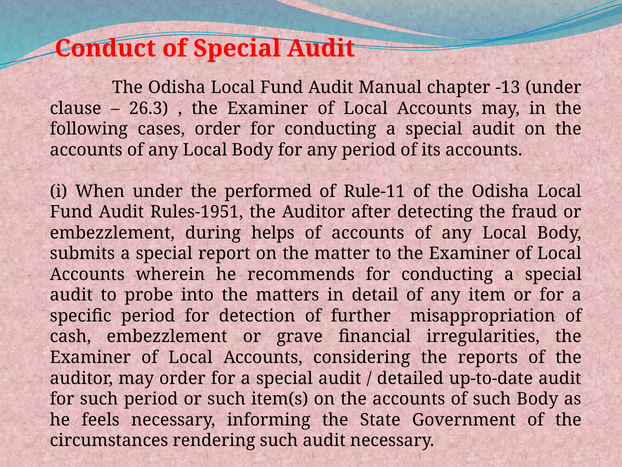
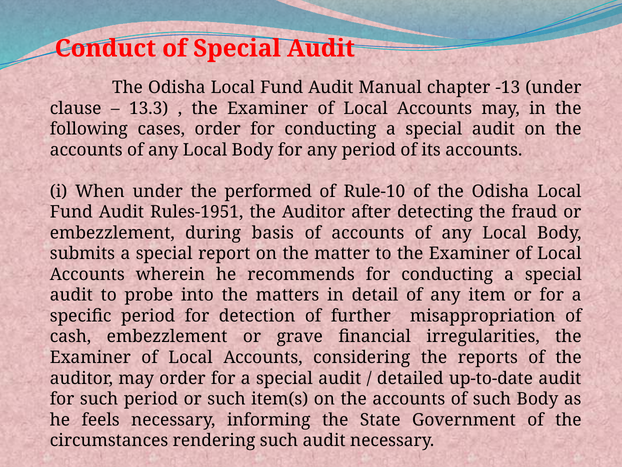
26.3: 26.3 -> 13.3 (149, 108)
Rule-11: Rule-11 -> Rule-10 (374, 191)
helps: helps -> basis (273, 233)
